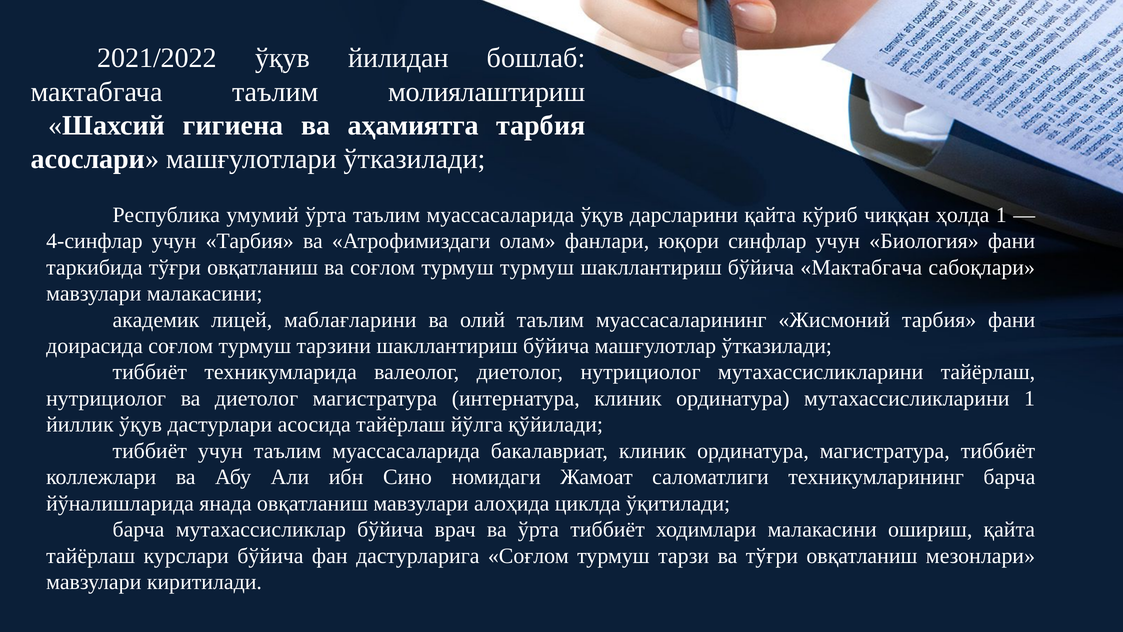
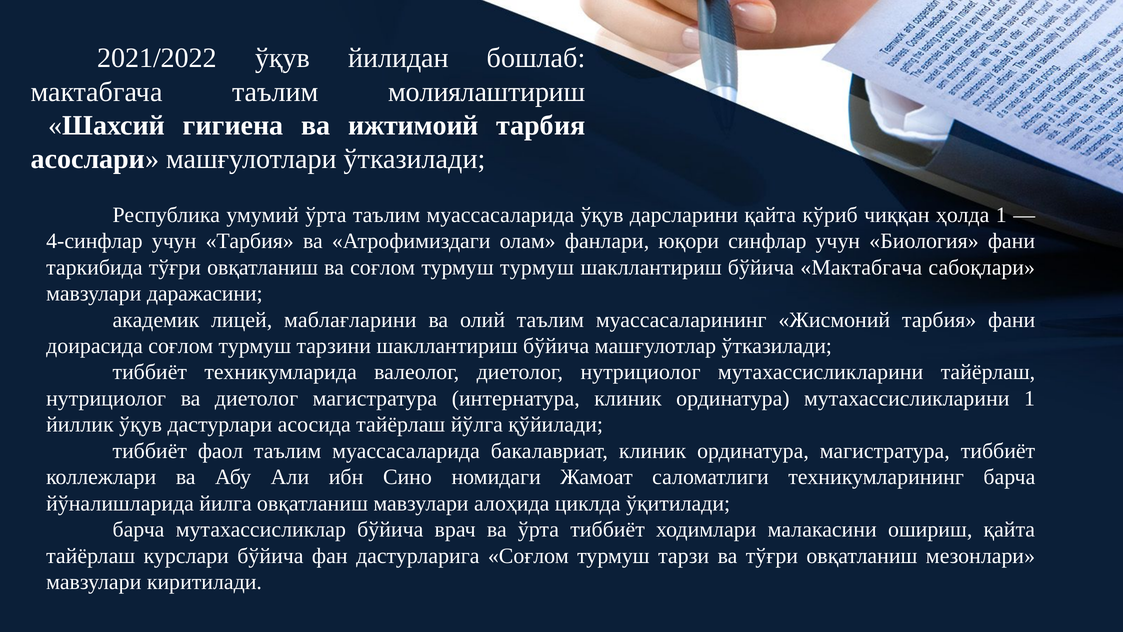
аҳамиятга: аҳамиятга -> ижтимоий (413, 125)
мавзулари малакасини: малакасини -> даражасини (205, 293)
тиббиёт учун: учун -> фаол (221, 451)
янада: янада -> йилга (226, 503)
